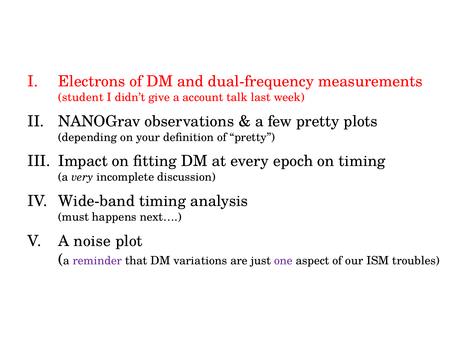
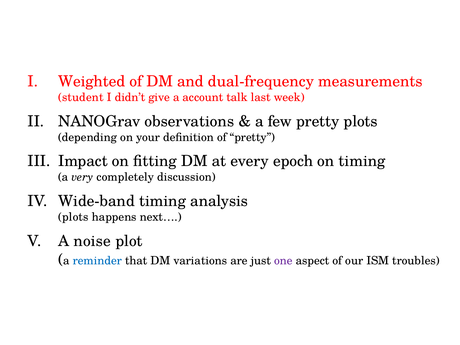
Electrons: Electrons -> Weighted (92, 82)
incomplete: incomplete -> completely (125, 177)
must: must -> plots (73, 217)
reminder colour: purple -> blue (97, 261)
